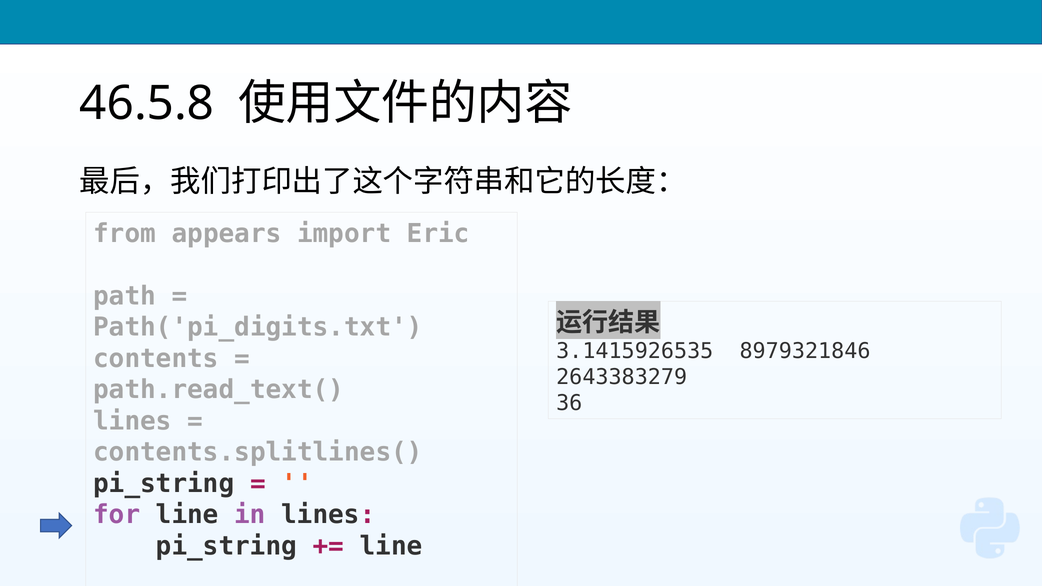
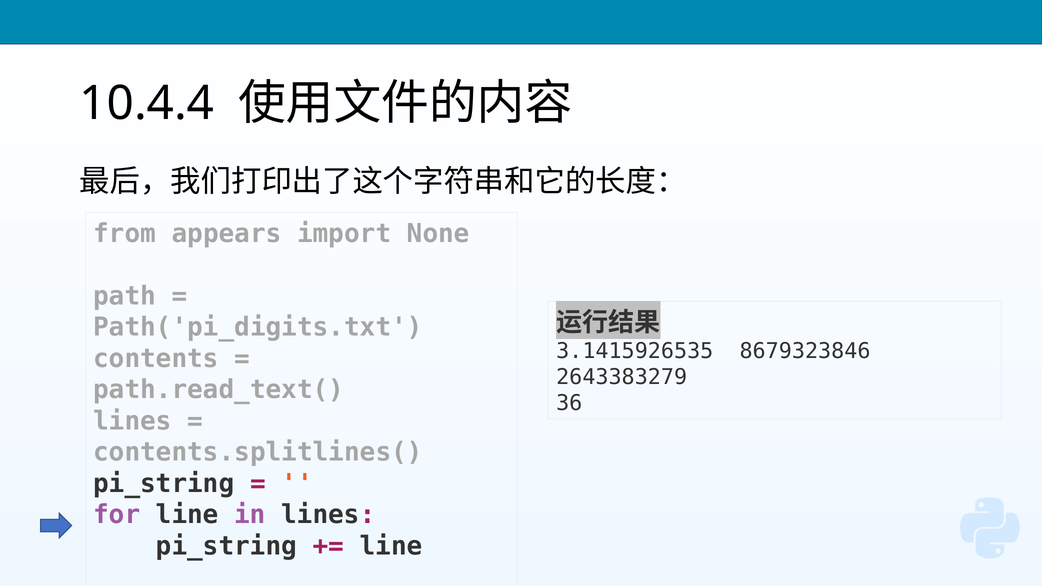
46.5.8: 46.5.8 -> 10.4.4 (147, 103)
Eric: Eric -> None (438, 234)
8979321846: 8979321846 -> 8679323846 (805, 351)
